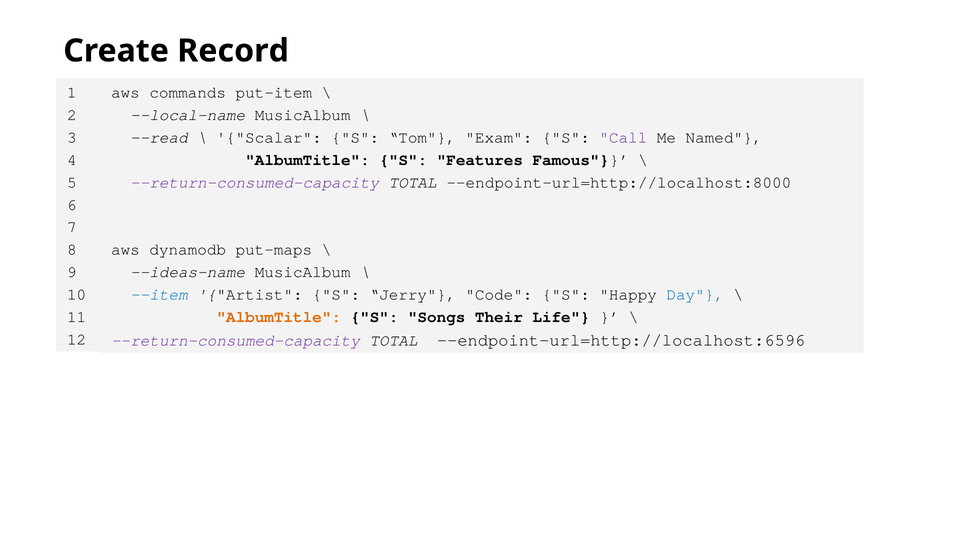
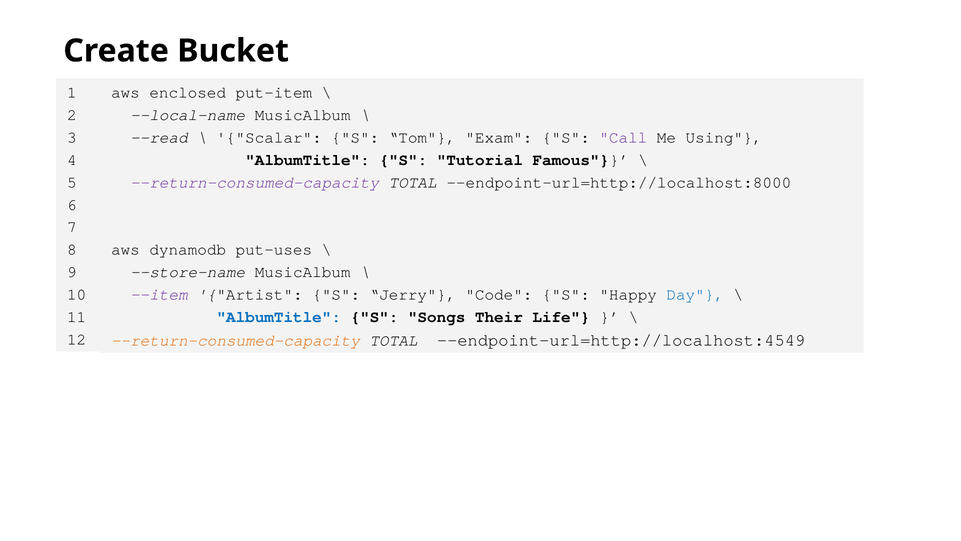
Record: Record -> Bucket (233, 51)
commands: commands -> enclosed (188, 93)
Named: Named -> Using (724, 137)
Features: Features -> Tutorial (480, 160)
put-maps: put-maps -> put-uses (274, 249)
--ideas-name: --ideas-name -> --store-name (188, 272)
--item colour: blue -> purple (159, 294)
AlbumTitle colour: orange -> blue (279, 317)
--return-consumed-capacity colour: purple -> orange (236, 340)
--endpoint-url=http://localhost:6596: --endpoint-url=http://localhost:6596 -> --endpoint-url=http://localhost:4549 (621, 340)
